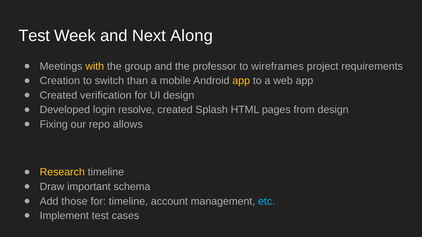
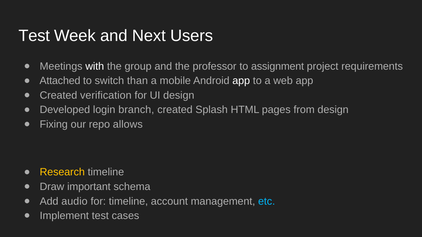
Along: Along -> Users (192, 36)
with colour: yellow -> white (95, 66)
wireframes: wireframes -> assignment (278, 66)
Creation: Creation -> Attached (60, 81)
app colour: yellow -> white (241, 81)
resolve: resolve -> branch (136, 110)
those: those -> audio (74, 202)
